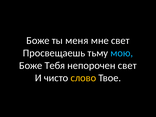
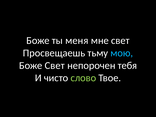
Боже Тебя: Тебя -> Свет (55, 65)
непорочен свет: свет -> тебя (127, 65)
слово colour: yellow -> light green (83, 78)
